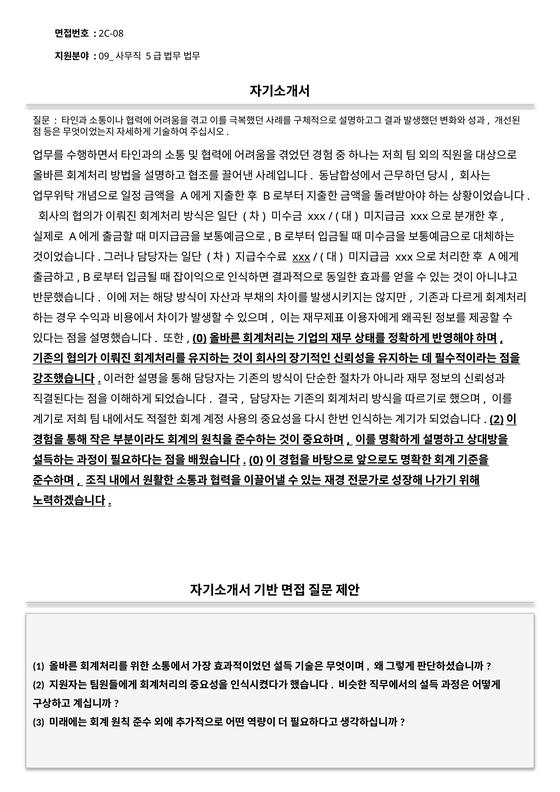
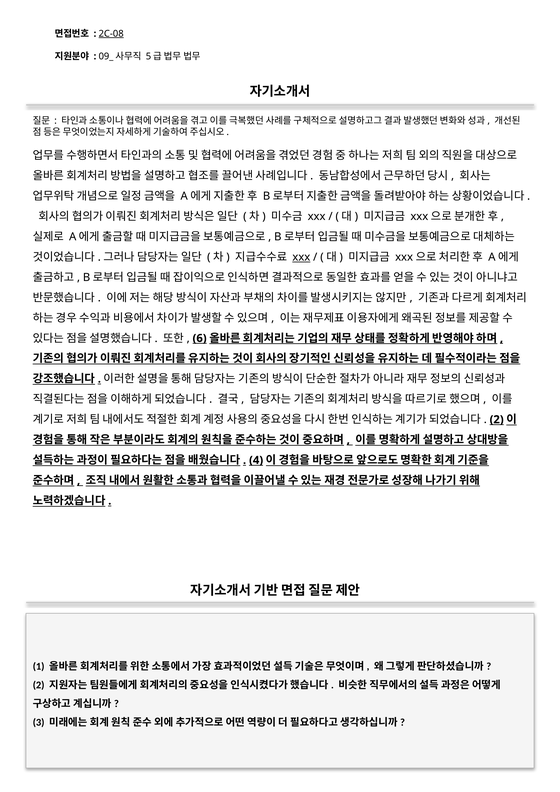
2C-08 underline: none -> present (111, 34)
0: 0 -> 6 (200, 338)
0: 0 -> 4 (256, 460)
